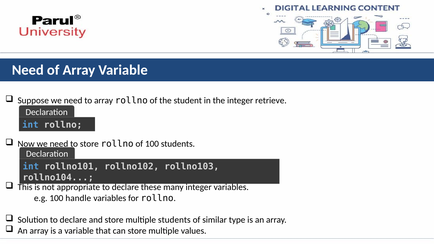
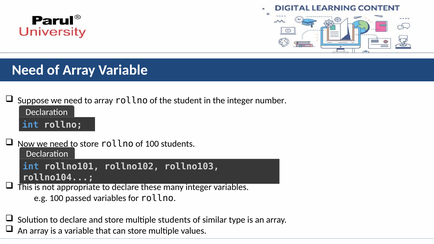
retrieve: retrieve -> number (271, 101)
handle: handle -> passed (78, 198)
